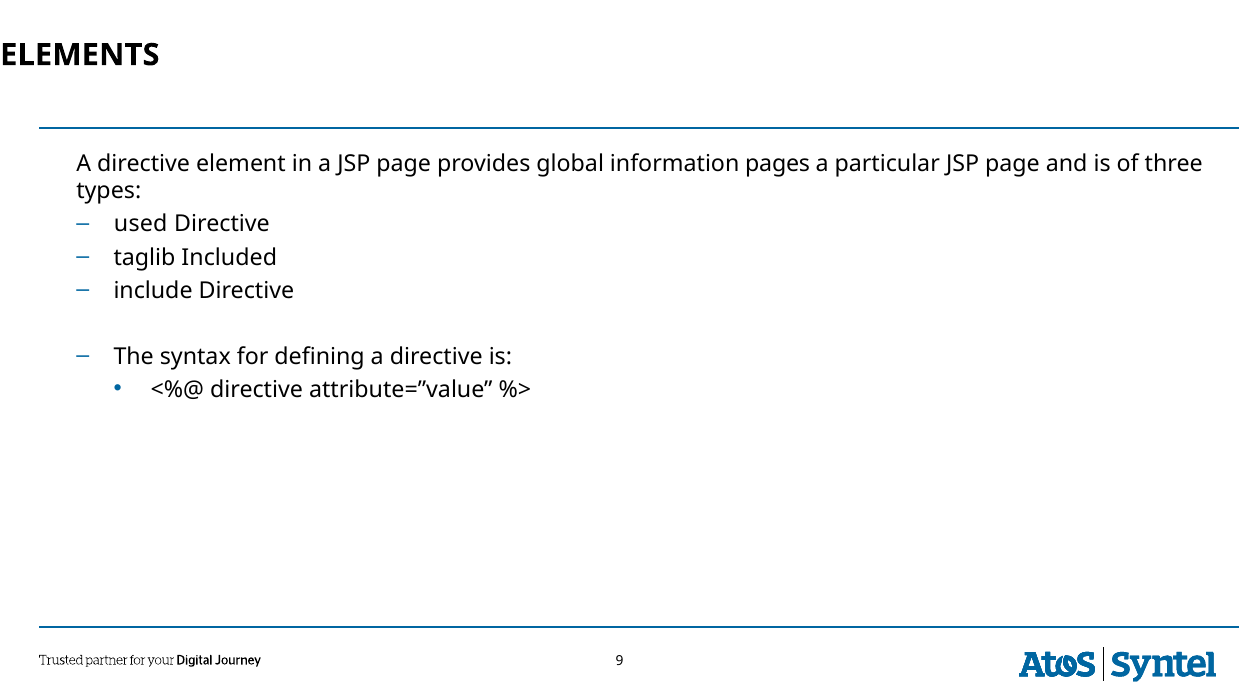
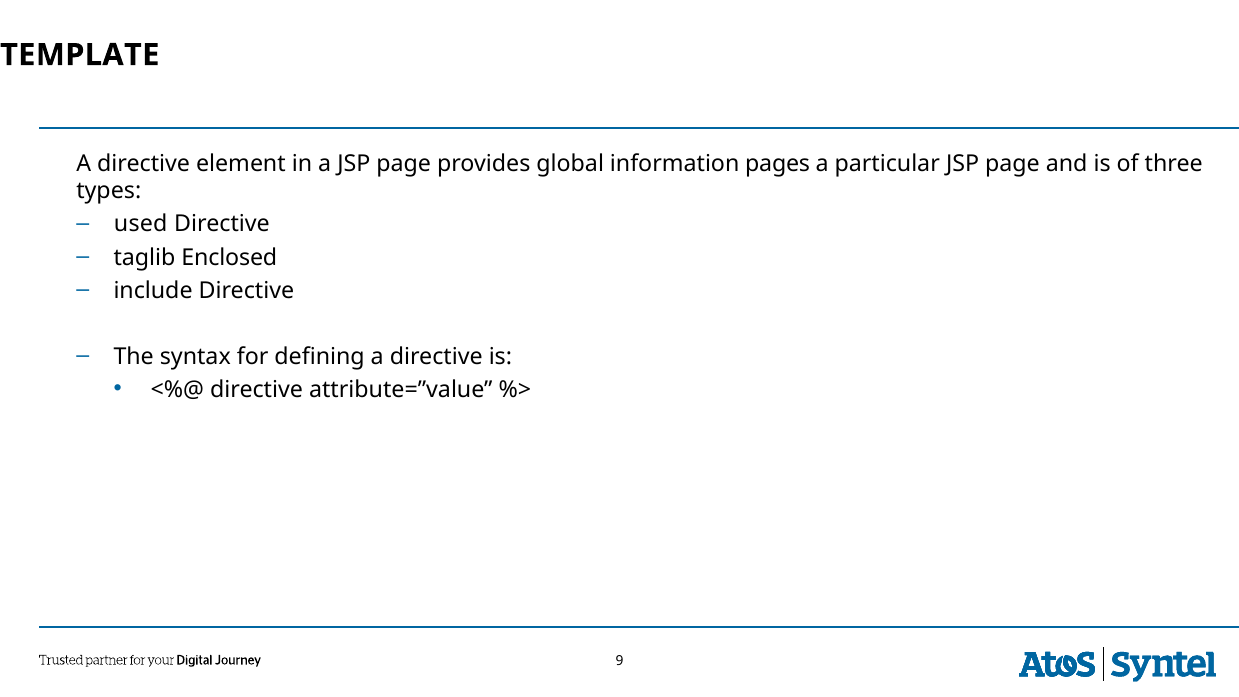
ELEMENTS: ELEMENTS -> TEMPLATE (80, 55)
Included: Included -> Enclosed (229, 257)
